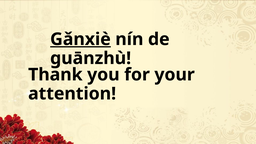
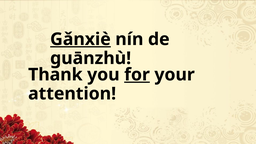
for underline: none -> present (137, 75)
